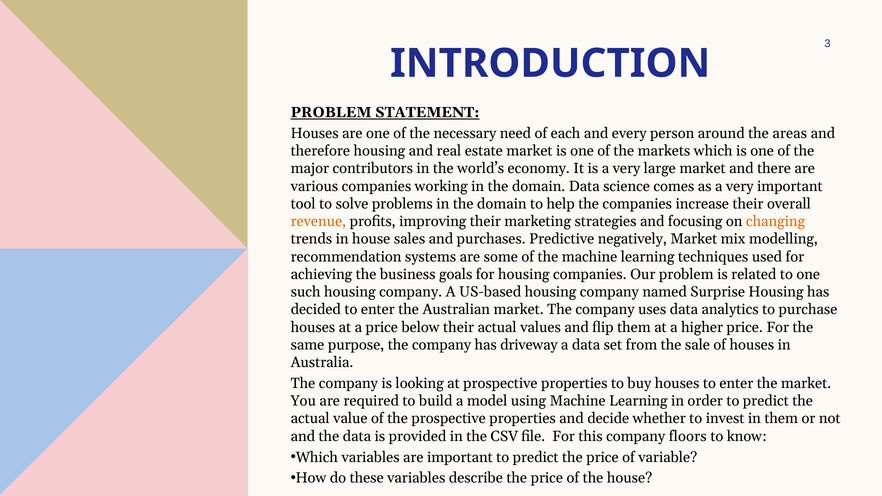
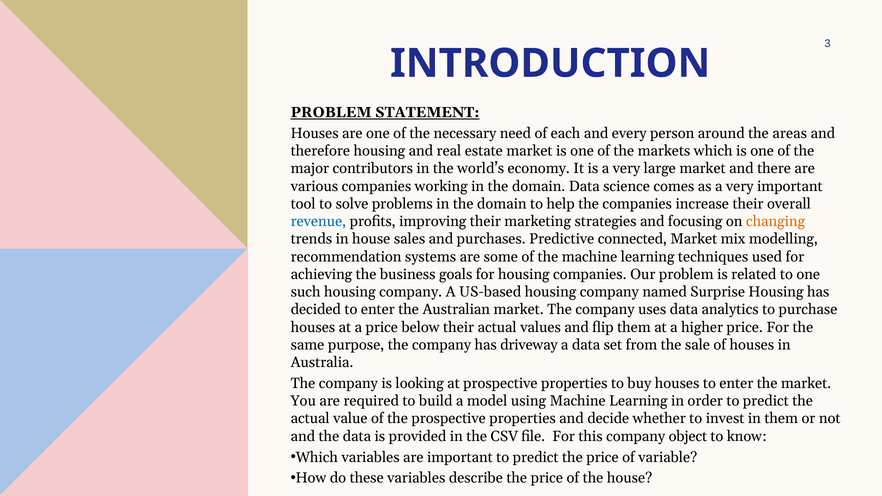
revenue colour: orange -> blue (318, 221)
negatively: negatively -> connected (632, 239)
floors: floors -> object (688, 436)
